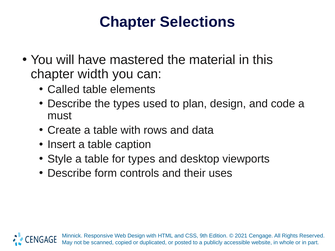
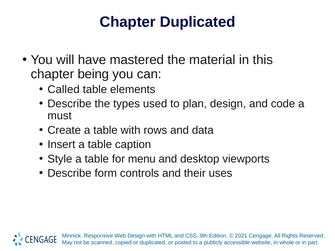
Chapter Selections: Selections -> Duplicated (198, 22)
width: width -> being (93, 74)
for types: types -> menu (142, 159)
